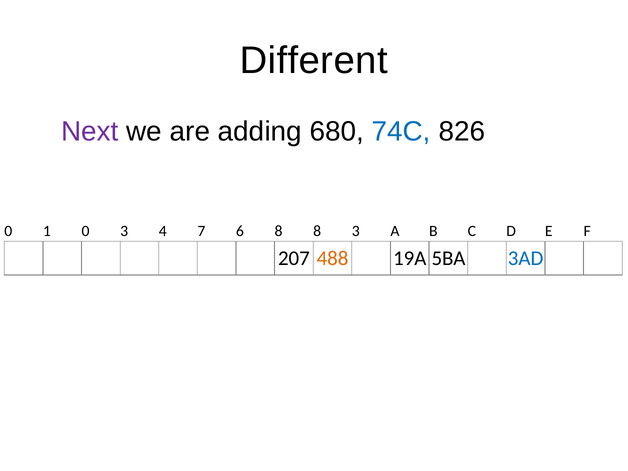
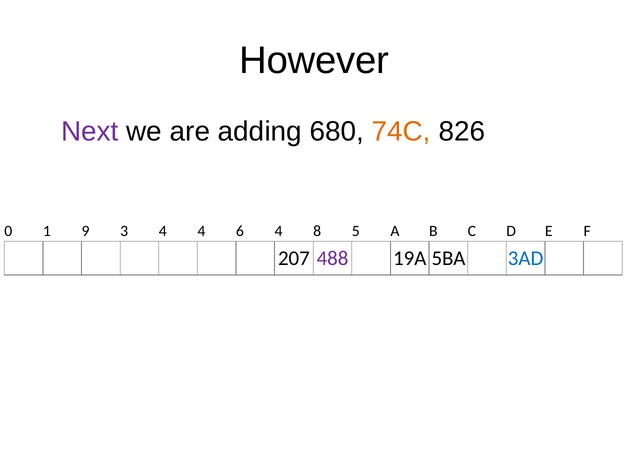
Different: Different -> However (314, 61)
74C colour: blue -> orange (401, 132)
1 0: 0 -> 9 (85, 231)
4 7: 7 -> 4 (201, 231)
6 8: 8 -> 4 (279, 231)
8 3: 3 -> 5 (356, 231)
488 colour: orange -> purple (333, 258)
